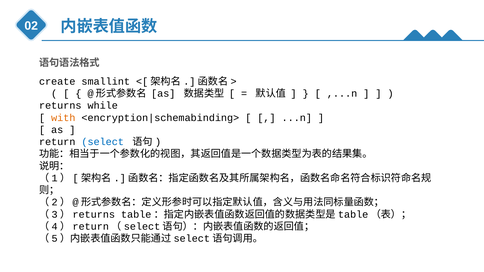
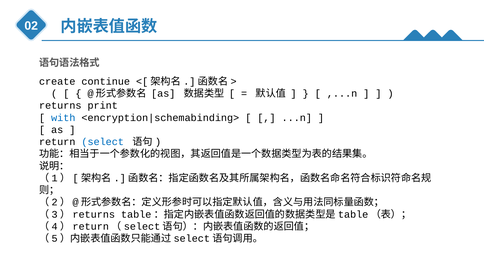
smallint: smallint -> continue (106, 81)
while: while -> print (103, 106)
with colour: orange -> blue (63, 118)
